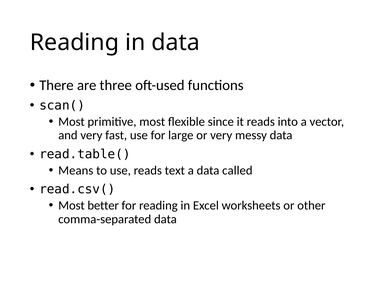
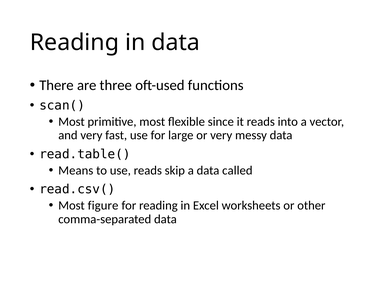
text: text -> skip (175, 171)
better: better -> figure (103, 206)
